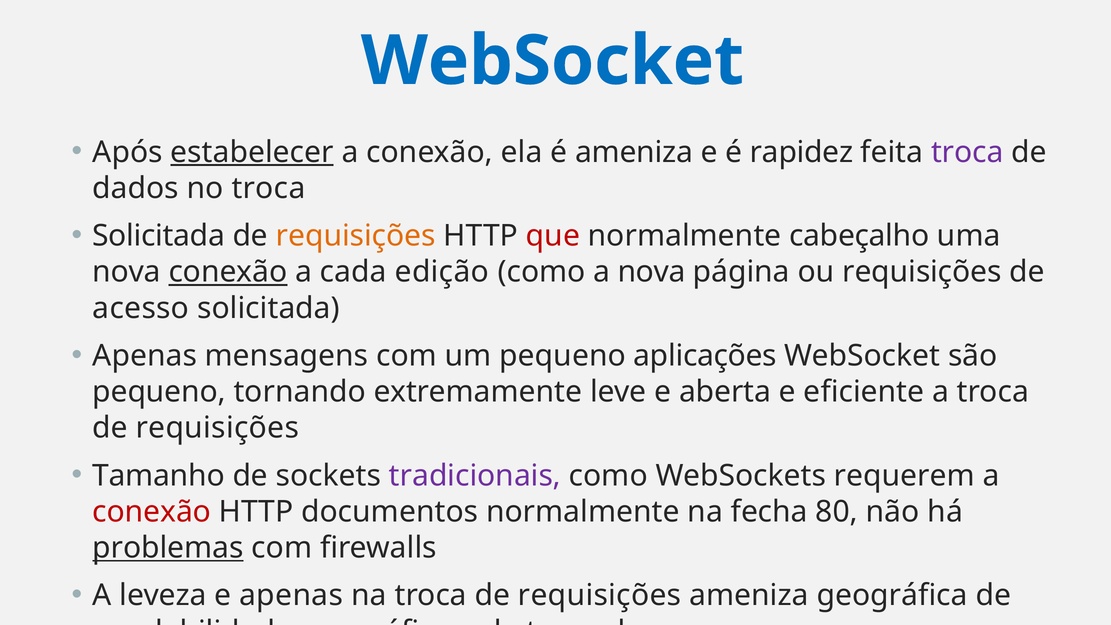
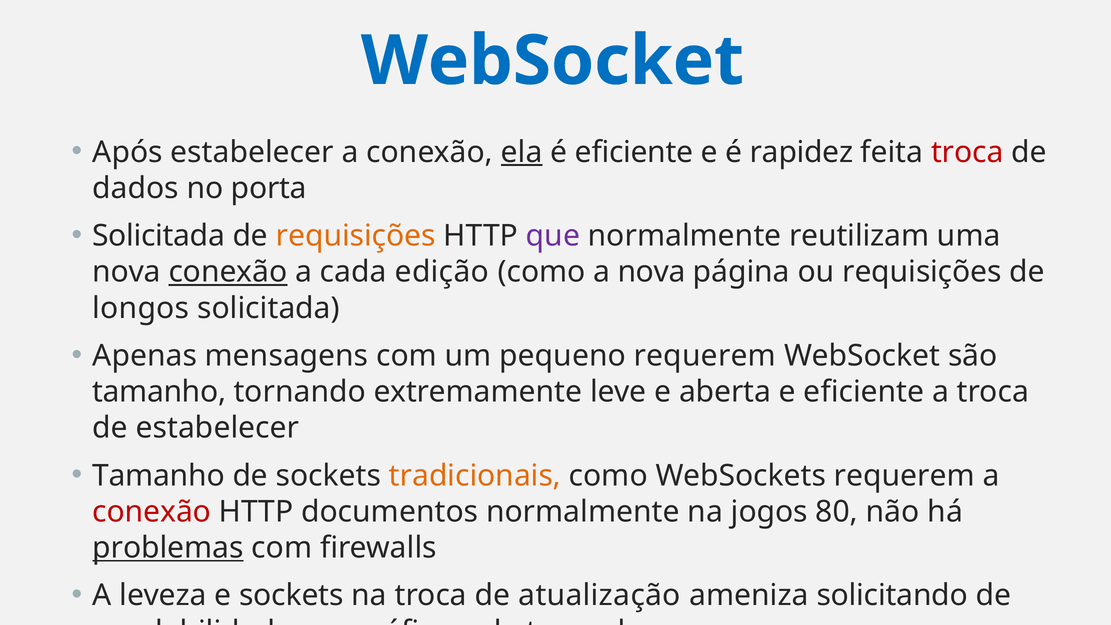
estabelecer underline: present -> none (252, 152)
ela underline: none -> present (522, 152)
é ameniza: ameniza -> eficiente (634, 152)
troca colour: purple -> red (967, 152)
no troca: troca -> porta (269, 188)
que colour: red -> purple (553, 236)
cabeçalho: cabeçalho -> reutilizam (859, 236)
acesso: acesso -> longos (141, 308)
pequeno aplicações: aplicações -> requerem (705, 356)
pequeno: pequeno -> tamanho (159, 392)
requisições: requisições -> estabelecer (217, 428)
tradicionais colour: purple -> orange (475, 476)
fecha: fecha -> jogos (769, 512)
e apenas: apenas -> sockets (291, 595)
na troca de requisições: requisições -> atualização (600, 595)
ameniza geográfica: geográfica -> solicitando (892, 595)
